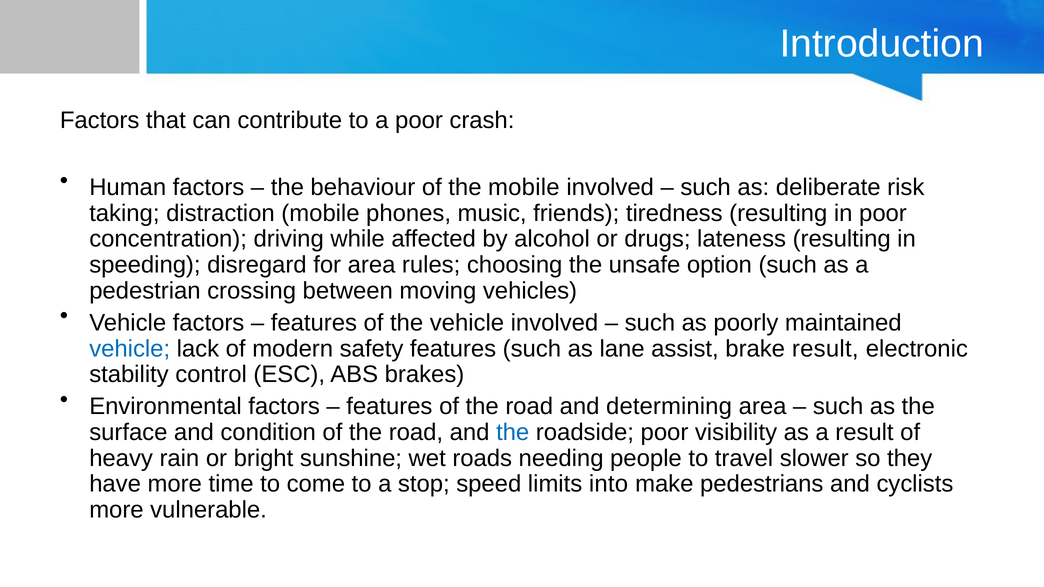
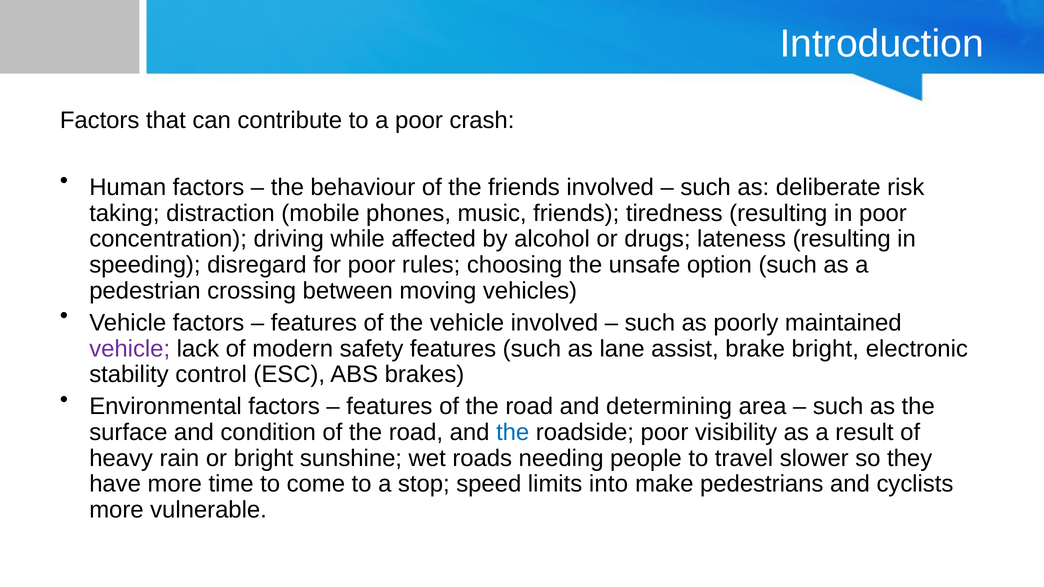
the mobile: mobile -> friends (524, 188)
for area: area -> poor (372, 265)
vehicle colour: blue -> purple (130, 349)
brake result: result -> bright (825, 349)
